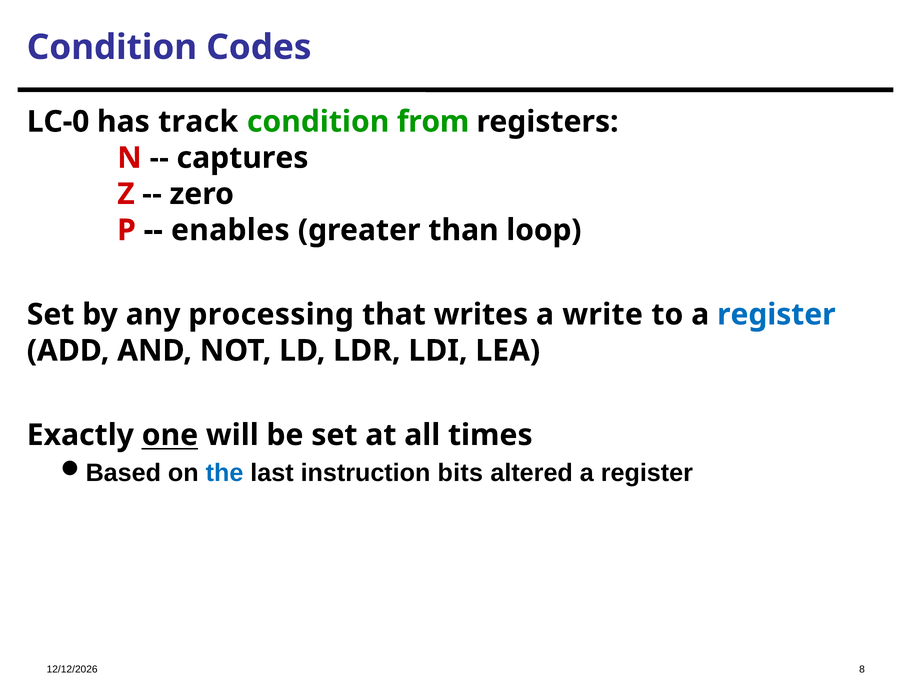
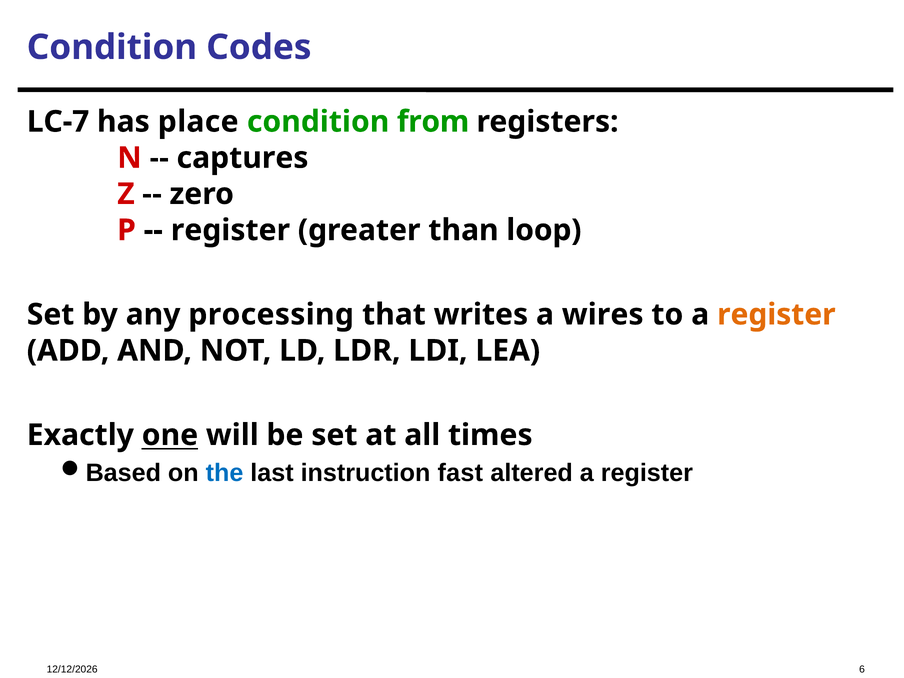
LC-0: LC-0 -> LC-7 (58, 122)
track: track -> place (198, 122)
enables: enables -> register (230, 230)
write: write -> wires (603, 315)
register colour: blue -> orange (776, 315)
bits: bits -> fast (460, 473)
8: 8 -> 6 (862, 669)
